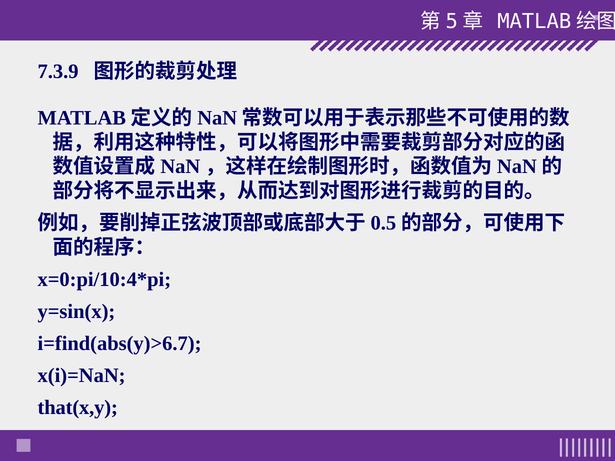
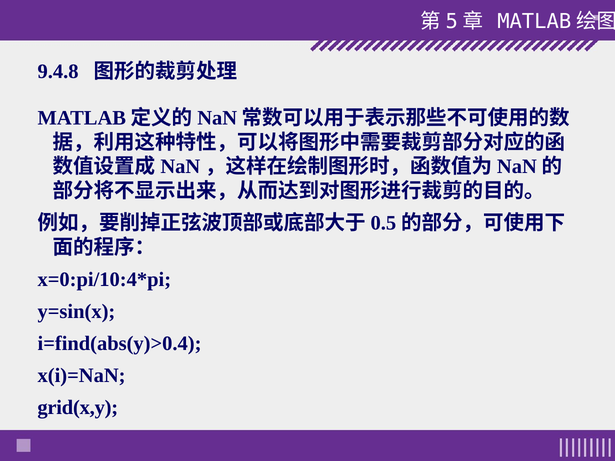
7.3.9: 7.3.9 -> 9.4.8 (58, 72)
i=find(abs(y)>6.7: i=find(abs(y)>6.7 -> i=find(abs(y)>0.4 (120, 343)
that(x,y: that(x,y -> grid(x,y (78, 408)
